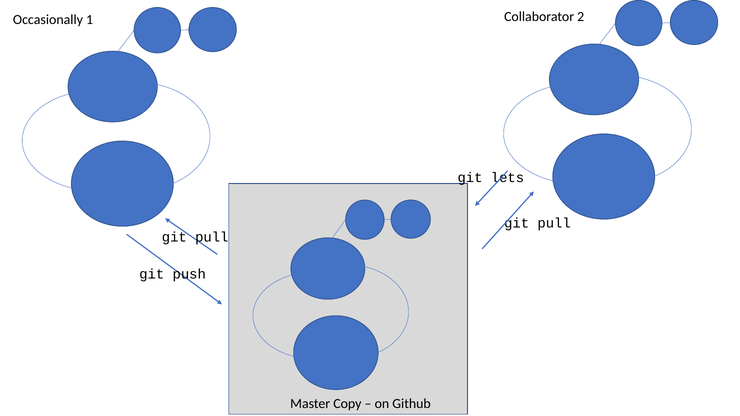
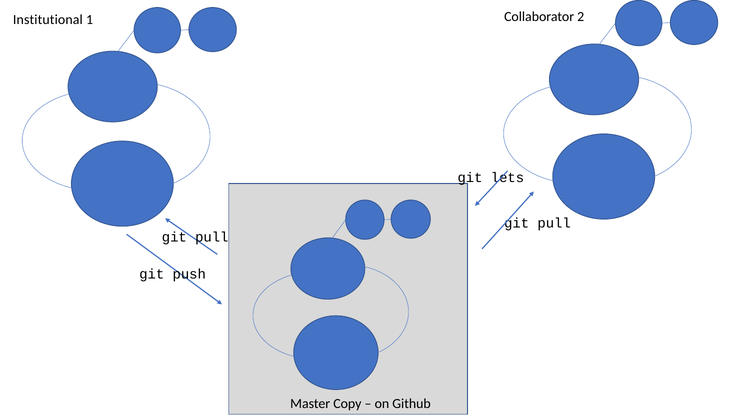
Occasionally: Occasionally -> Institutional (48, 20)
